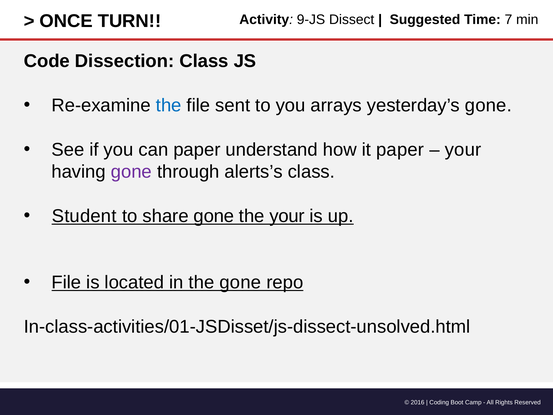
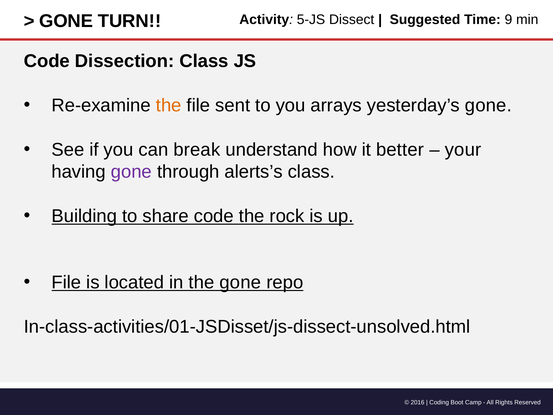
ONCE: ONCE -> GONE (66, 21)
9-JS: 9-JS -> 5-JS (311, 20)
7: 7 -> 9 (508, 20)
the colour: blue -> orange (169, 105)
can paper: paper -> break (197, 150)
it paper: paper -> better (400, 150)
Student: Student -> Building (84, 216)
share gone: gone -> code (214, 216)
the your: your -> rock (287, 216)
